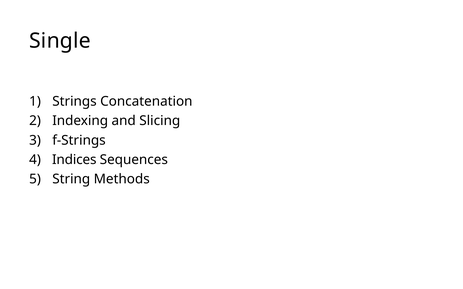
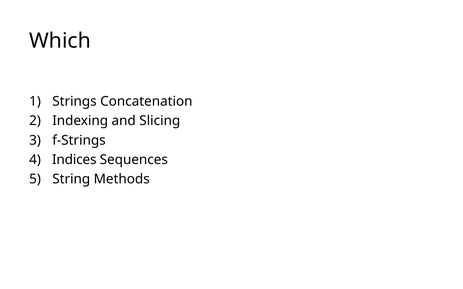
Single: Single -> Which (60, 41)
